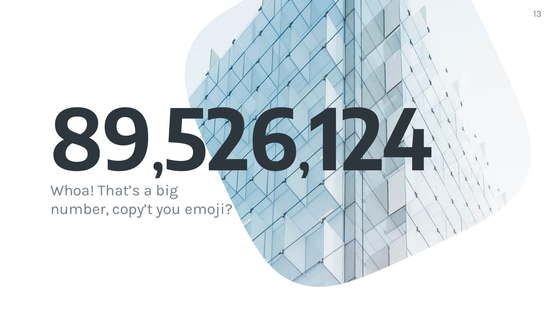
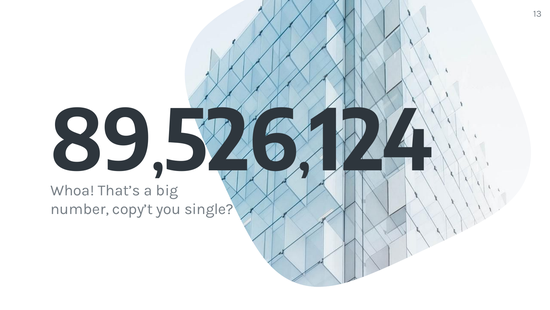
emoji: emoji -> single (209, 209)
